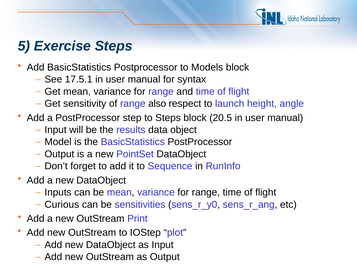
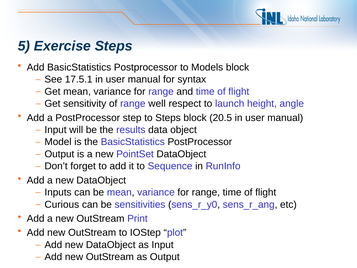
also: also -> well (157, 104)
